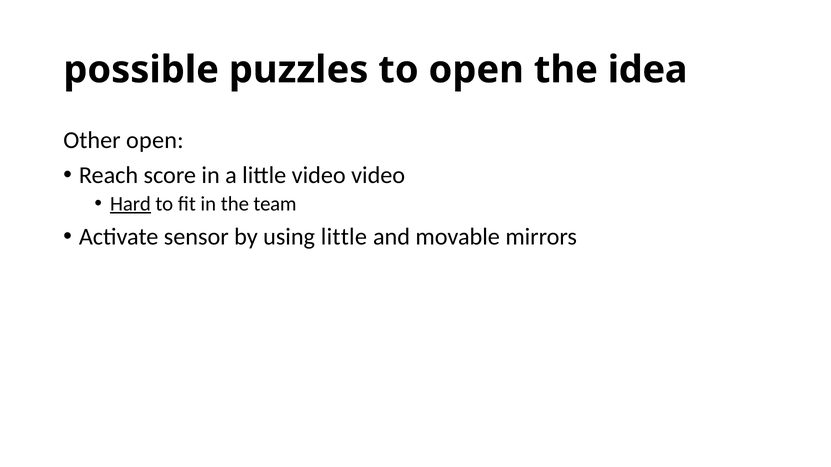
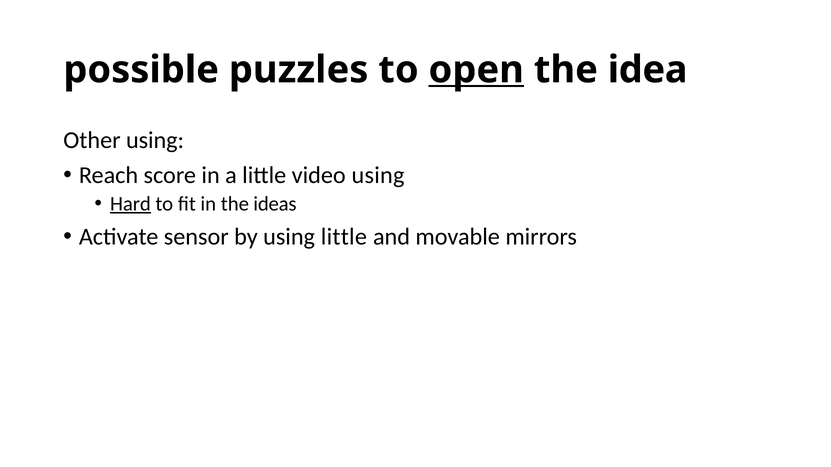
open underline: none -> present (476, 70)
Other open: open -> using (155, 140)
video video: video -> using (378, 175)
team: team -> ideas (275, 204)
